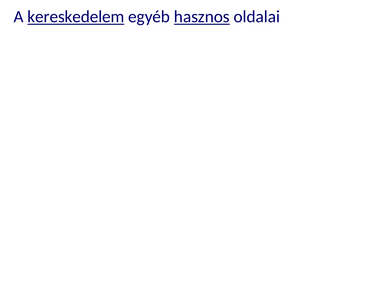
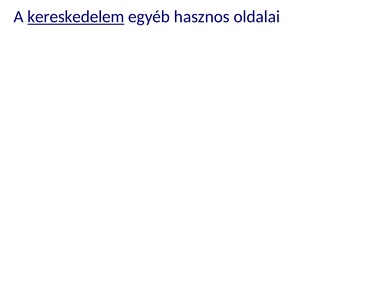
hasznos underline: present -> none (202, 17)
